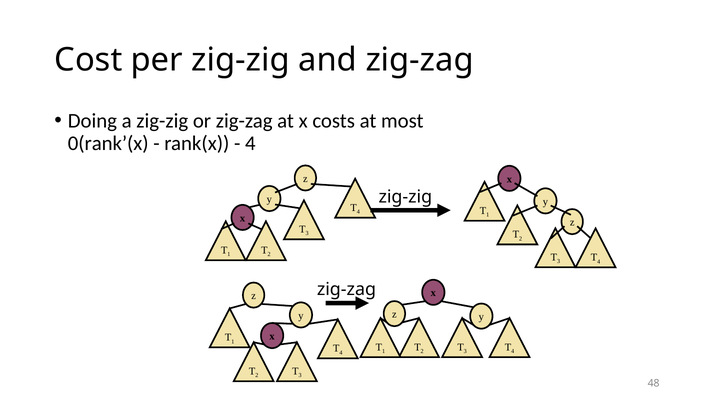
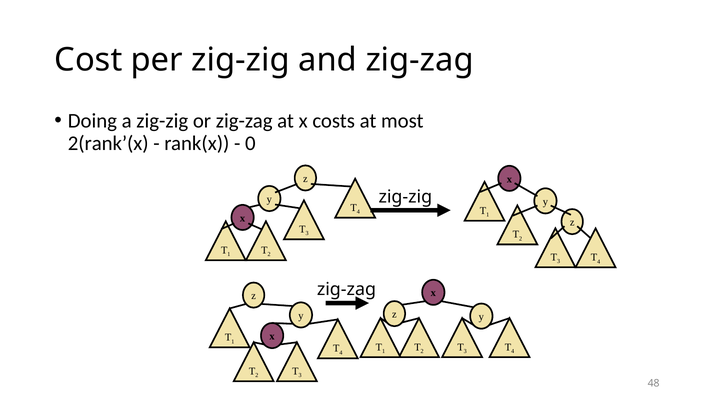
0(rank’(x: 0(rank’(x -> 2(rank’(x (108, 143)
4: 4 -> 0 (250, 143)
